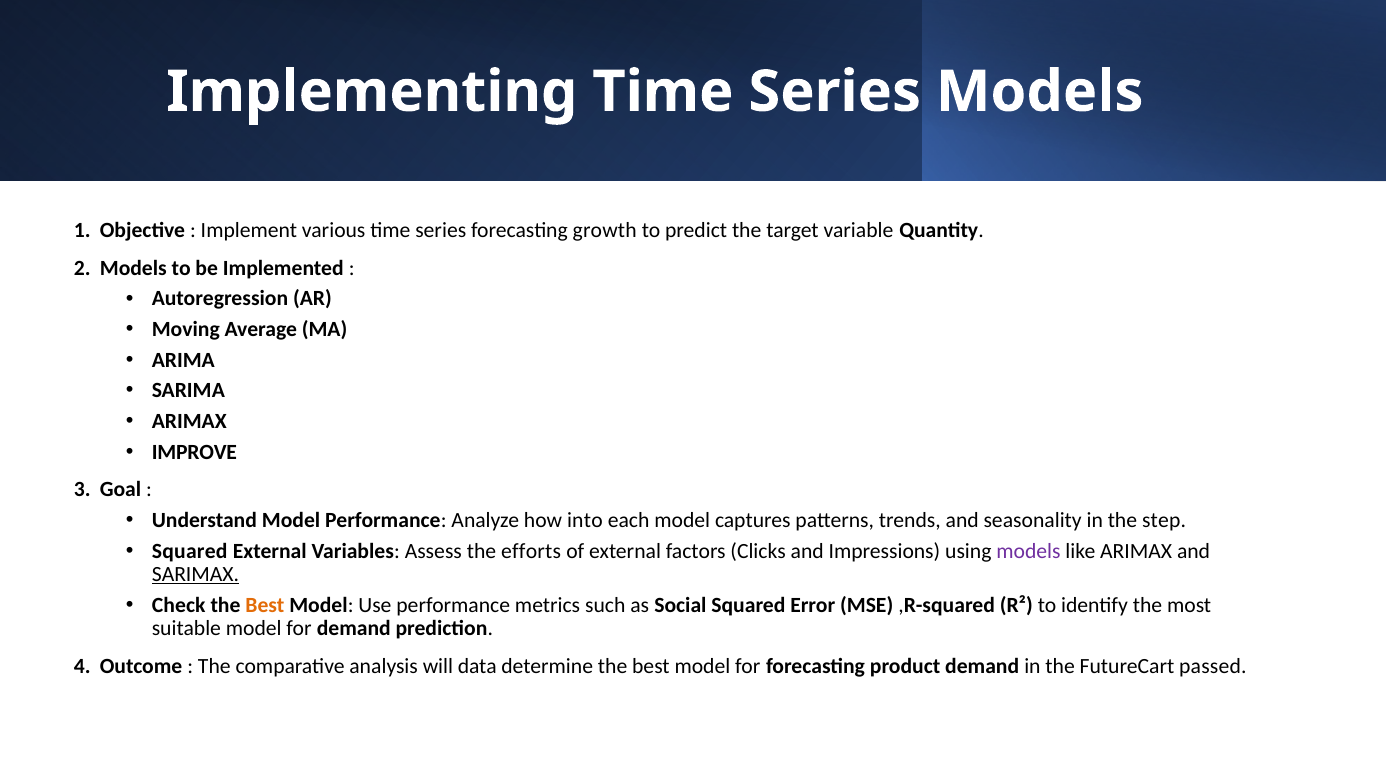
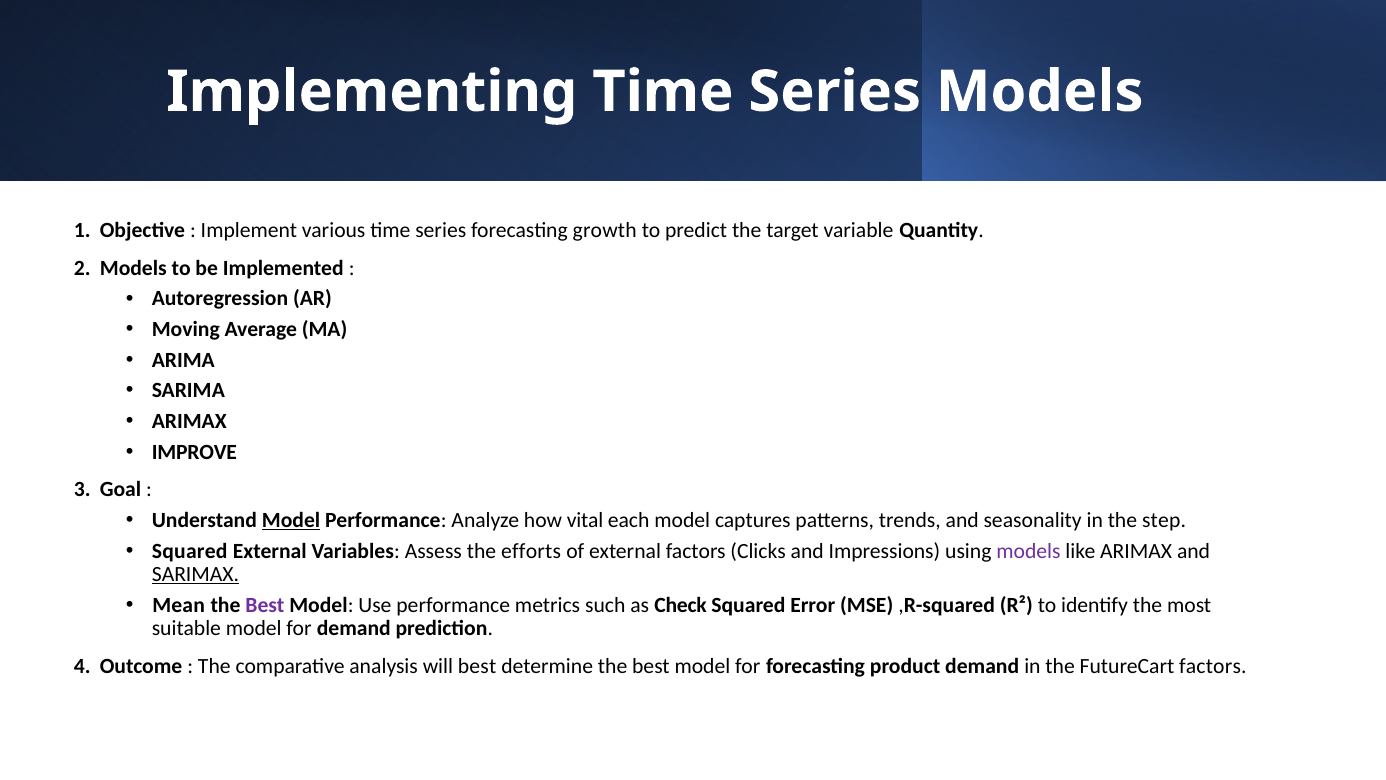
Model underline: none -> present (291, 520)
into: into -> vital (585, 520)
Check: Check -> Mean (179, 605)
Best colour: orange -> purple (265, 605)
Social: Social -> Check (681, 605)
will data: data -> best (477, 666)
FutureCart passed: passed -> factors (1213, 666)
